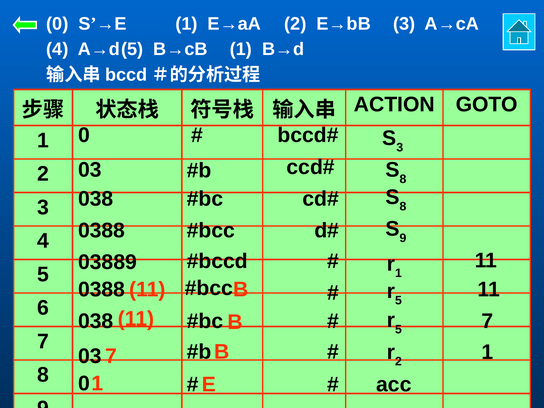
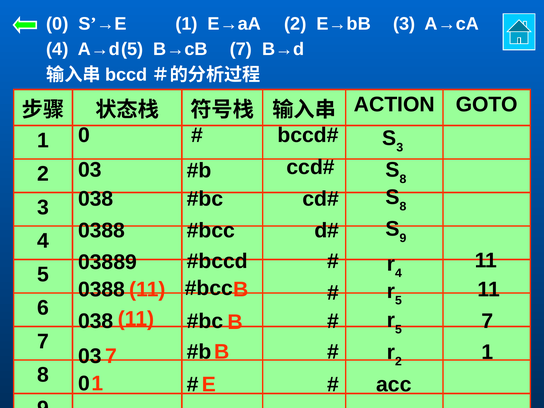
B→cB 1: 1 -> 7 (241, 49)
1: 1 -> 4 (398, 273)
